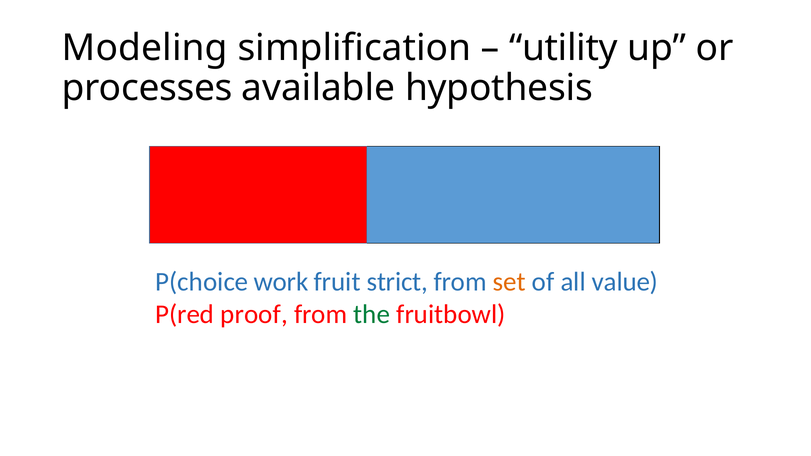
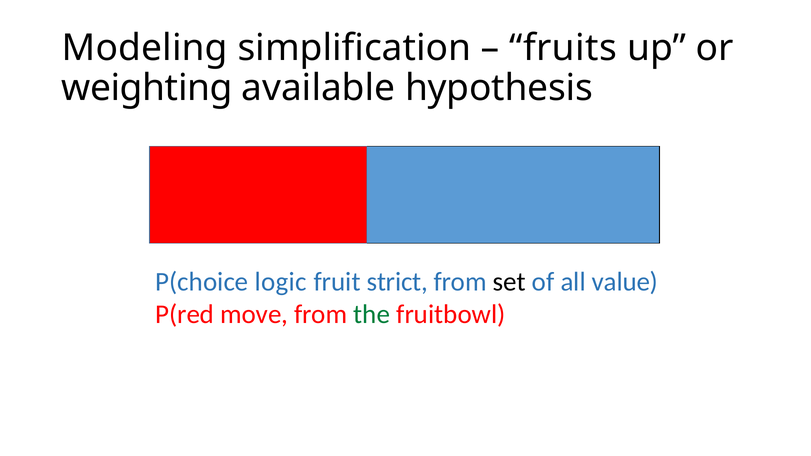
utility: utility -> fruits (563, 48)
processes: processes -> weighting (147, 88)
work: work -> logic (281, 282)
set colour: orange -> black (509, 282)
proof: proof -> move (254, 314)
